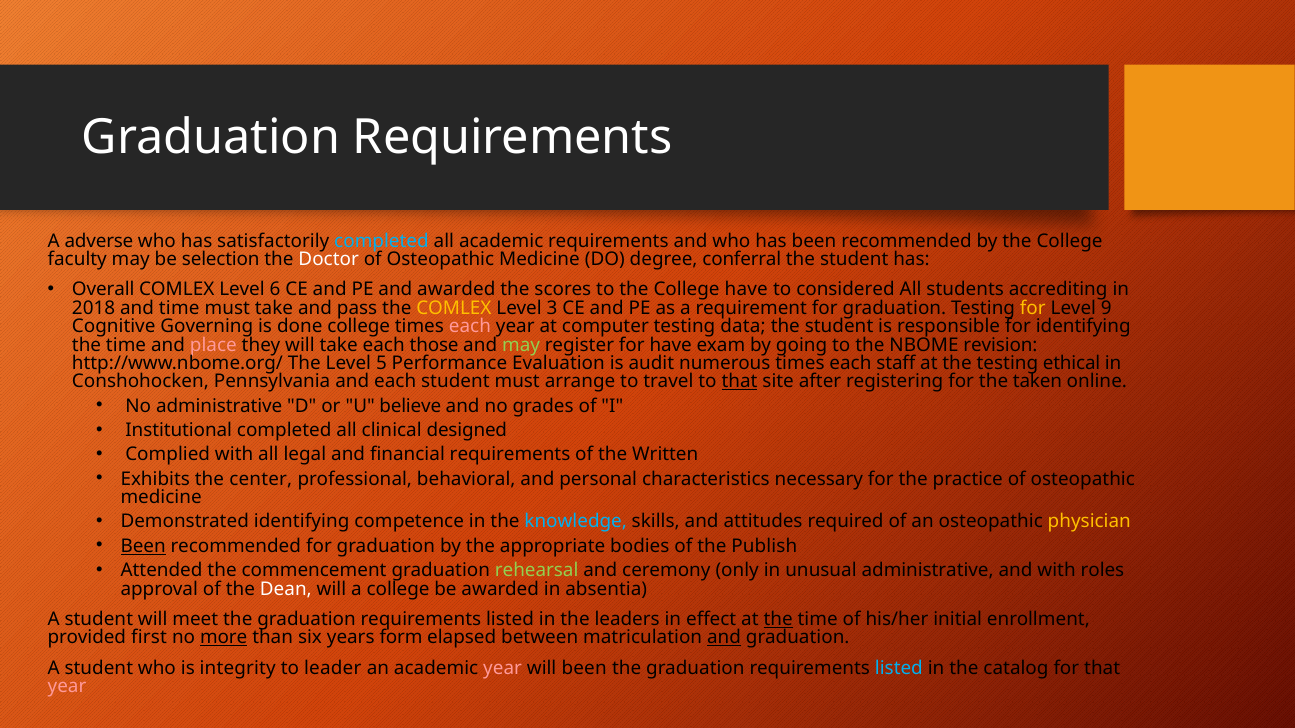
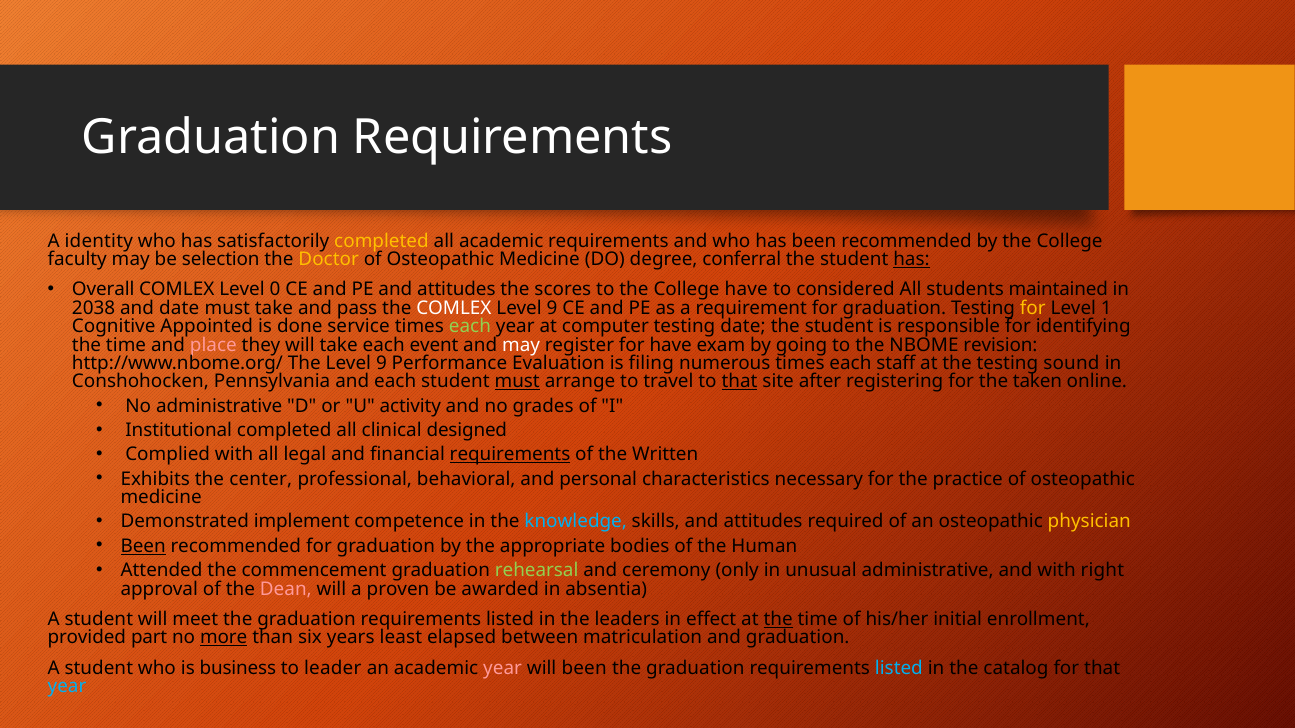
adverse: adverse -> identity (99, 241)
completed colour: light blue -> yellow (382, 241)
Doctor colour: white -> yellow (329, 259)
has underline: none -> present (912, 259)
6: 6 -> 0 (275, 290)
PE and awarded: awarded -> attitudes (456, 290)
accrediting: accrediting -> maintained (1058, 290)
2018: 2018 -> 2038 (94, 308)
and time: time -> date (179, 308)
COMLEX colour: yellow -> white (454, 308)
3: 3 -> 9 (552, 308)
9: 9 -> 1 (1106, 308)
Governing: Governing -> Appointed (207, 327)
done college: college -> service (359, 327)
each colour: pink -> light green (470, 327)
testing data: data -> date (743, 327)
those: those -> event (434, 345)
may colour: light green -> white (521, 345)
The Level 5: 5 -> 9 (381, 363)
audit: audit -> filing (651, 363)
ethical: ethical -> sound (1071, 363)
must underline: none -> present (517, 382)
believe: believe -> activity (410, 406)
requirements underline: none -> present (510, 455)
Demonstrated identifying: identifying -> implement (302, 522)
Publish: Publish -> Human (764, 546)
roles: roles -> right (1102, 571)
Dean colour: white -> pink (286, 589)
a college: college -> proven (398, 589)
first: first -> part (149, 638)
form: form -> least (401, 638)
and underline: present -> none (724, 638)
integrity: integrity -> business (238, 668)
year colour: pink -> light blue (67, 687)
